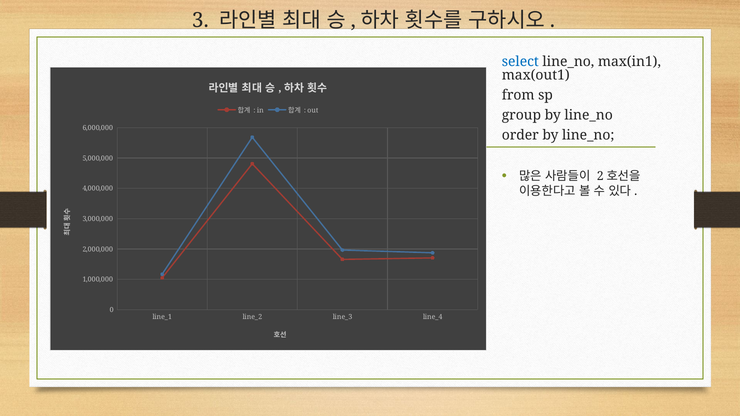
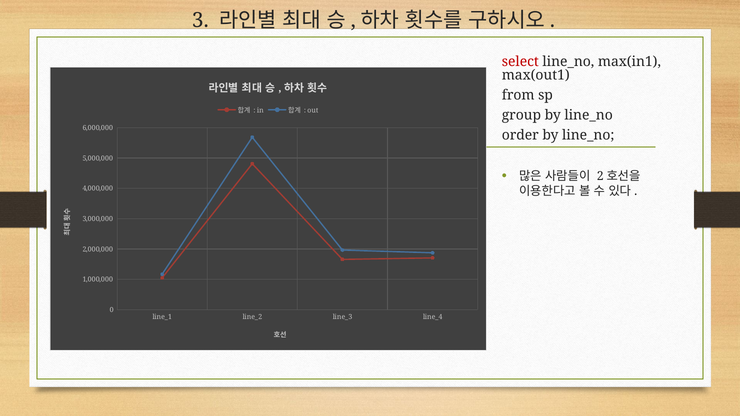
select colour: blue -> red (520, 62)
